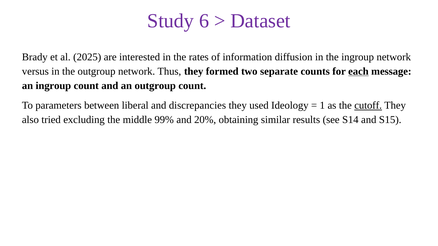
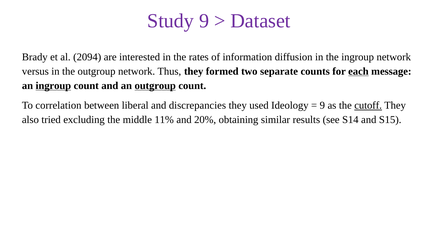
Study 6: 6 -> 9 (204, 21)
2025: 2025 -> 2094 (87, 57)
ingroup underline: none -> present (53, 86)
outgroup underline: none -> present (155, 86)
parameters: parameters -> correlation (58, 106)
1: 1 -> 9 (322, 106)
99%: 99% -> 11% (164, 120)
